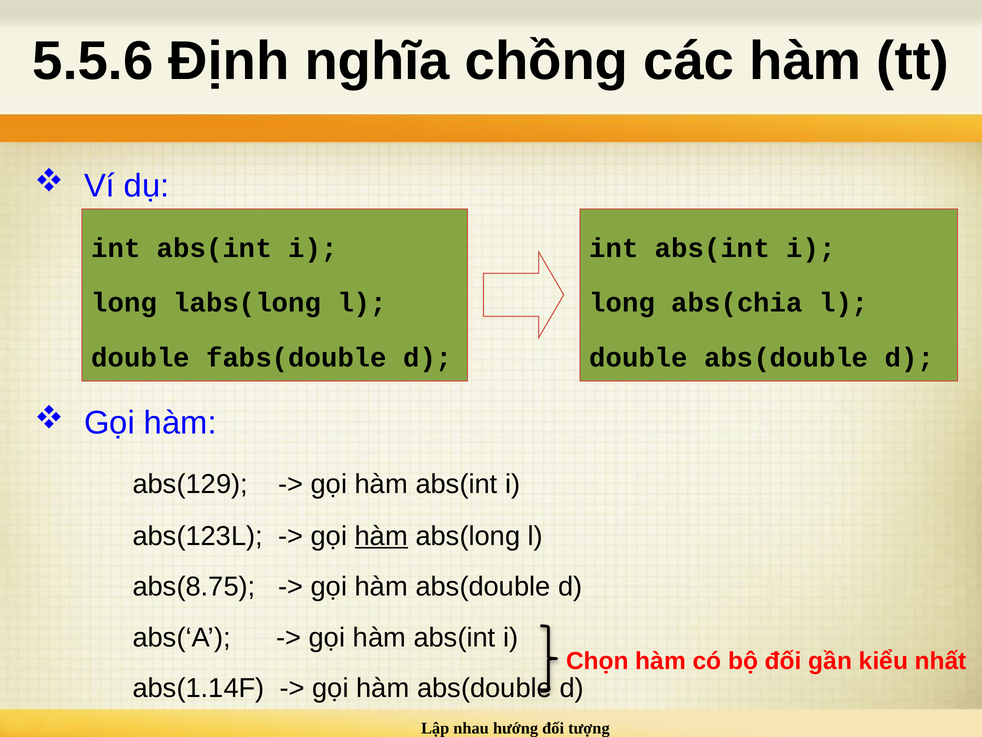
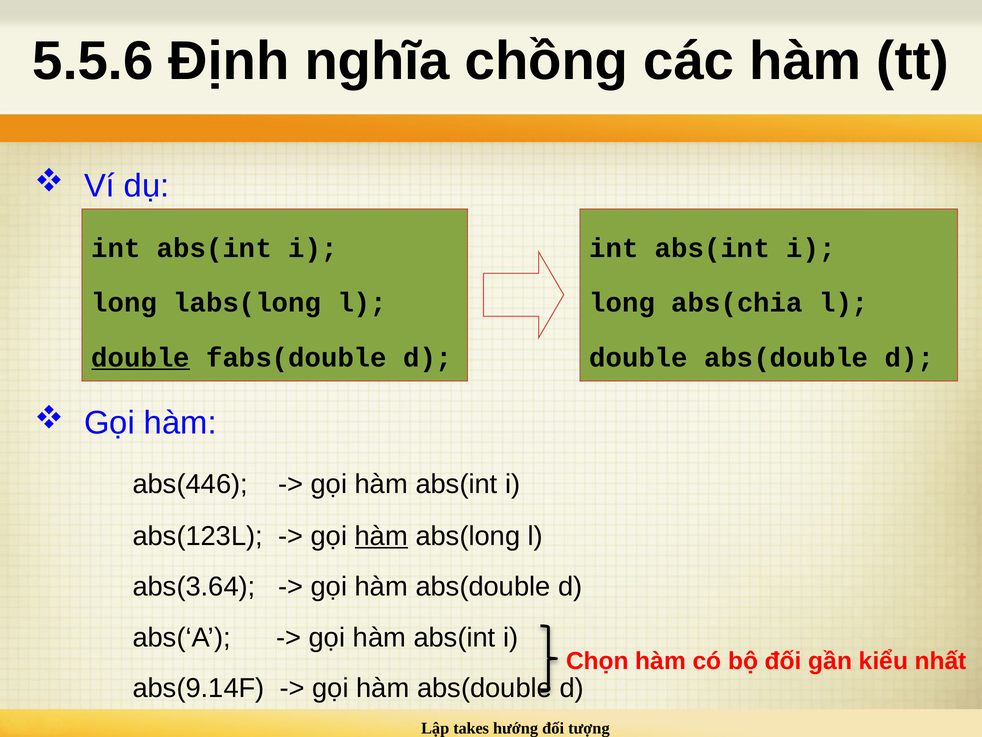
double underline: none -> present (141, 357)
abs(129: abs(129 -> abs(446 (190, 484)
abs(8.75: abs(8.75 -> abs(3.64 (194, 586)
abs(1.14F: abs(1.14F -> abs(9.14F (199, 688)
nhau: nhau -> takes (471, 728)
